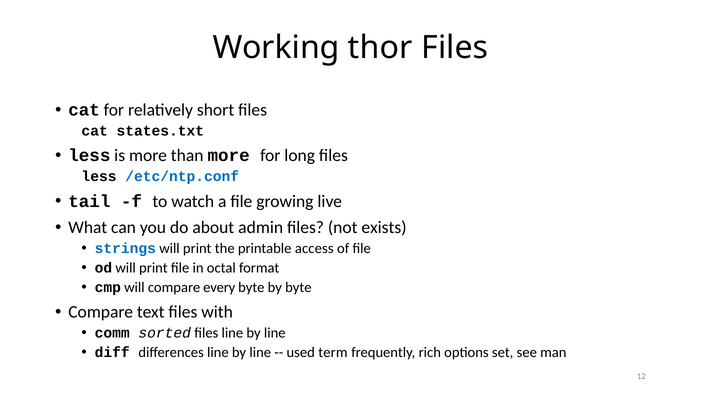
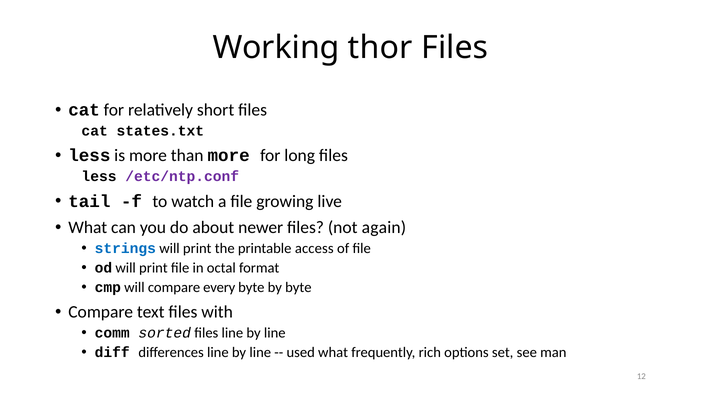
/etc/ntp.conf colour: blue -> purple (182, 177)
admin: admin -> newer (261, 228)
exists: exists -> again (384, 228)
used term: term -> what (333, 353)
